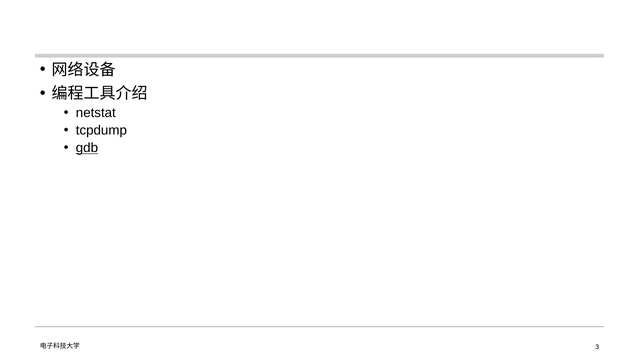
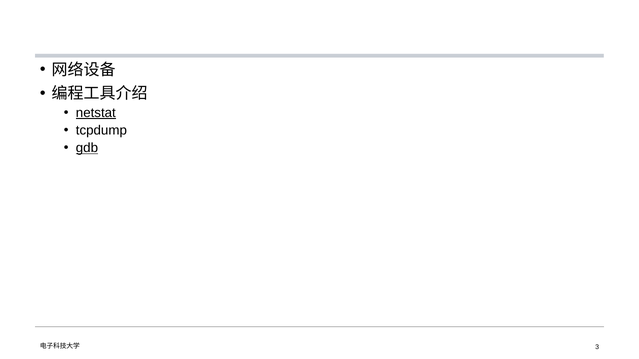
netstat underline: none -> present (96, 113)
